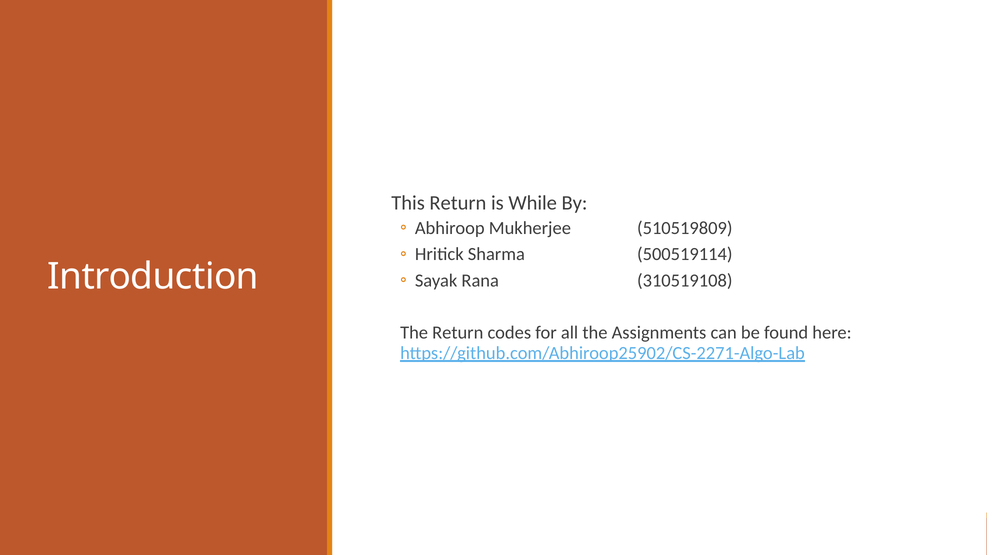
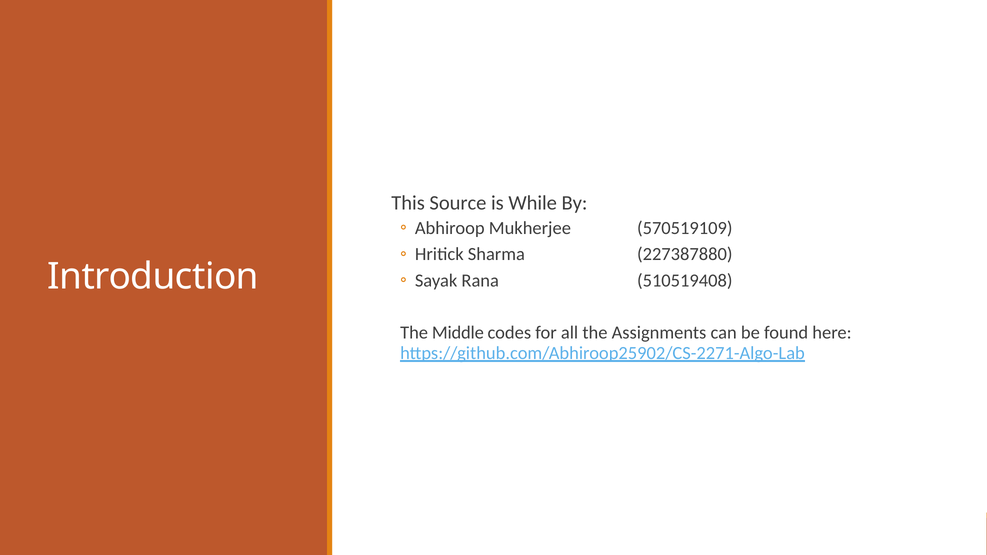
This Return: Return -> Source (458, 203)
510519809: 510519809 -> 570519109 (685, 228)
500519114: 500519114 -> 227387880 (685, 254)
310519108: 310519108 -> 510519408 (685, 280)
The Return: Return -> Middle (458, 333)
